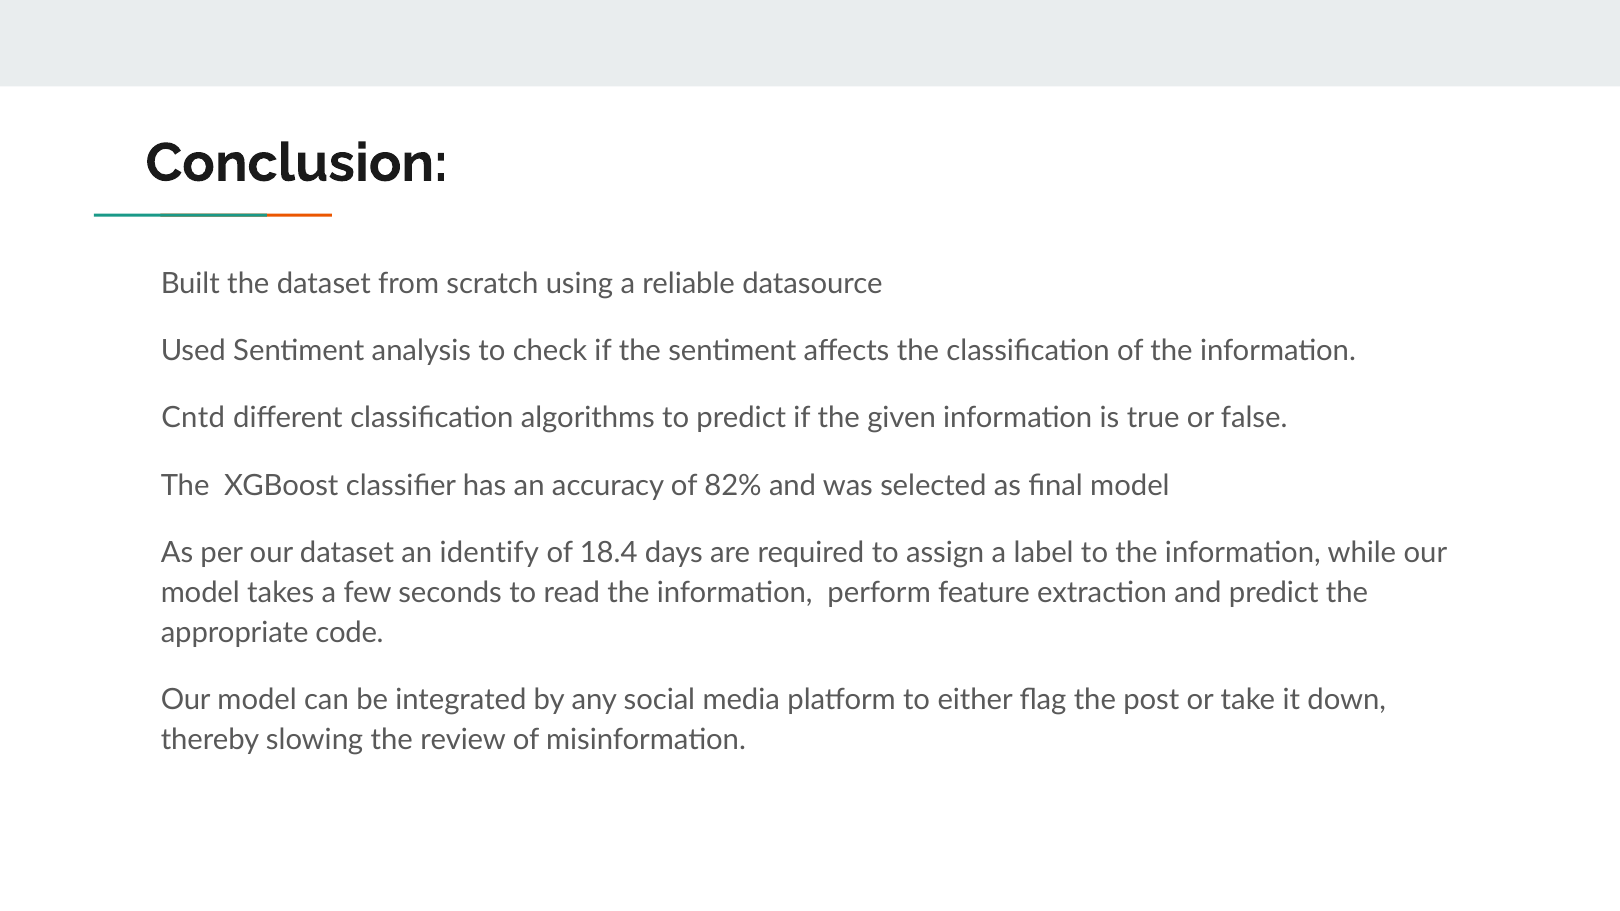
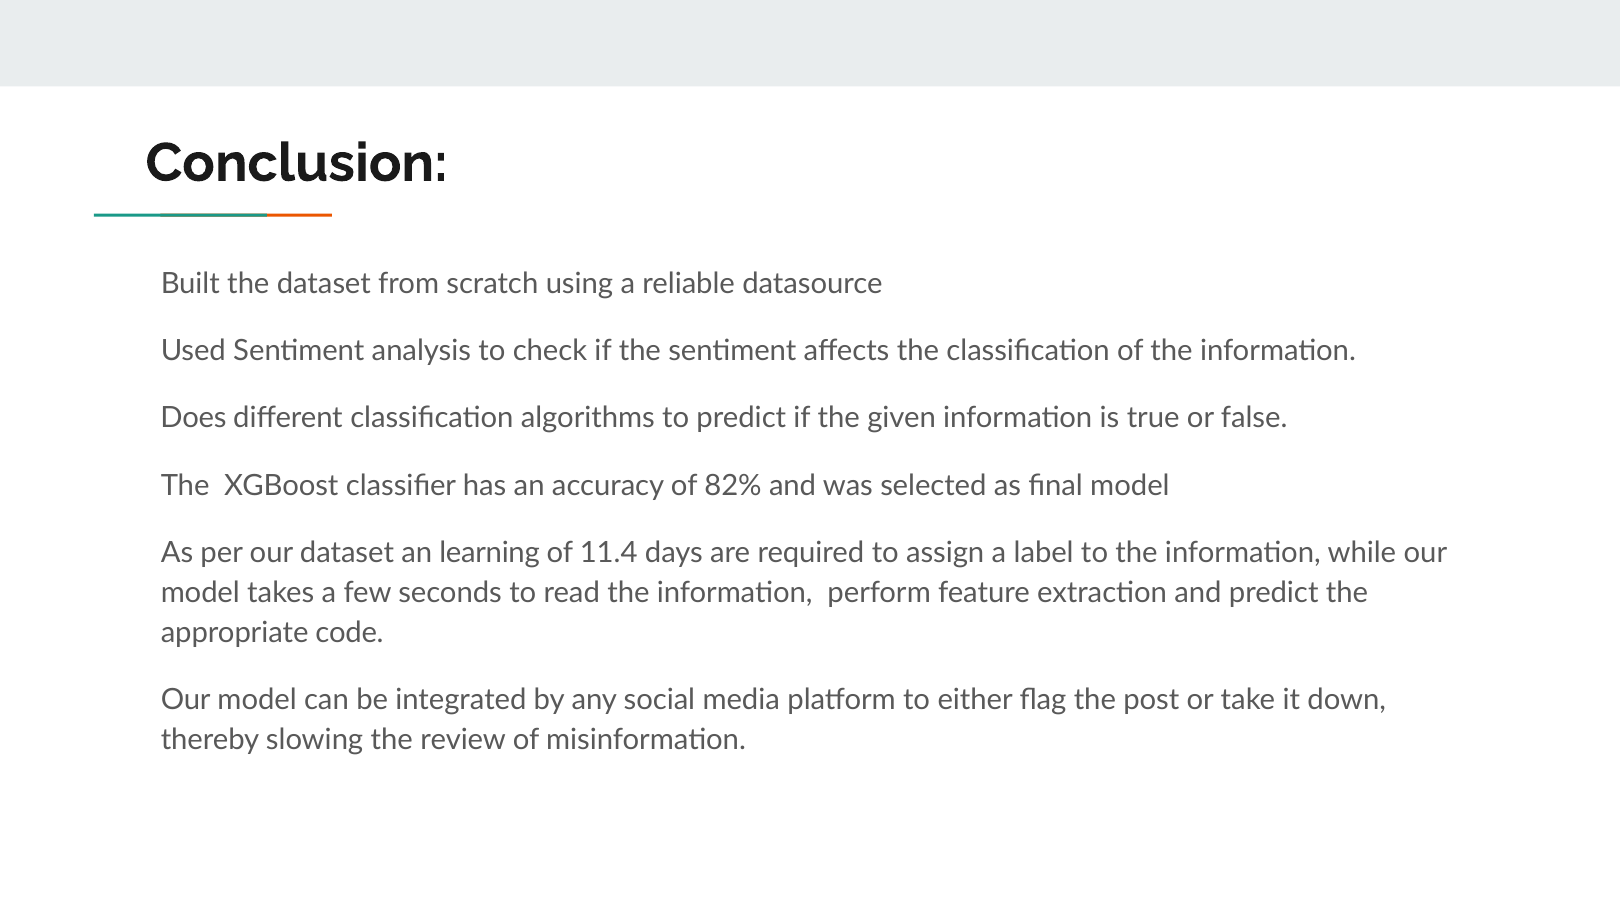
Cntd: Cntd -> Does (193, 418)
identify: identify -> learning (490, 553)
18.4: 18.4 -> 11.4 (609, 553)
